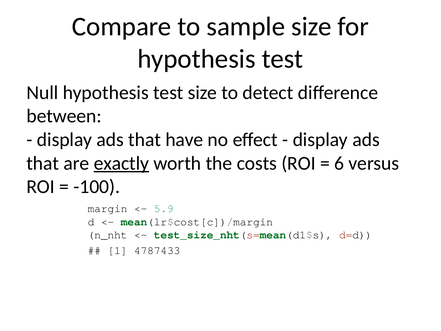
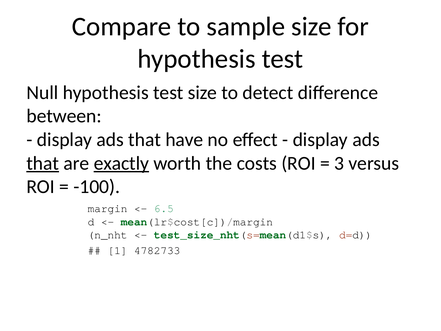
that underline: none -> present (43, 163)
6: 6 -> 3 (339, 163)
5.9: 5.9 -> 6.5 (164, 208)
4787433: 4787433 -> 4782733 (157, 250)
